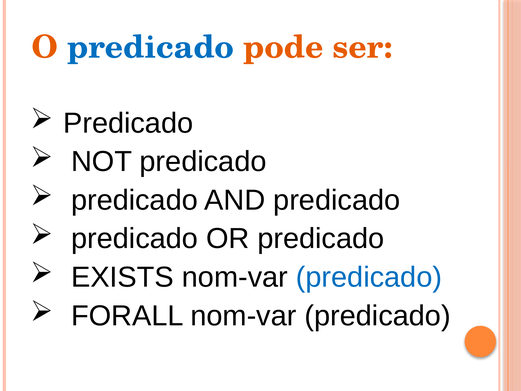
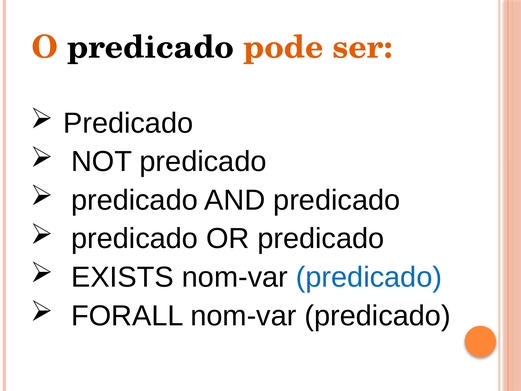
predicado colour: blue -> black (151, 47)
